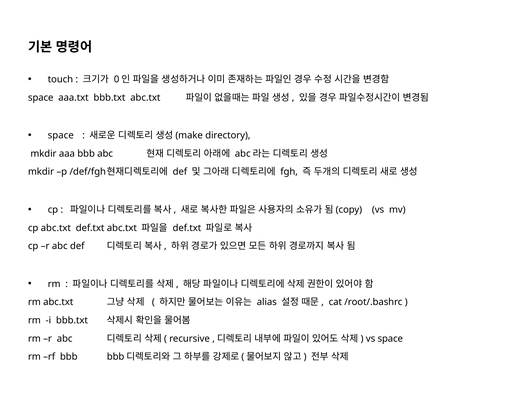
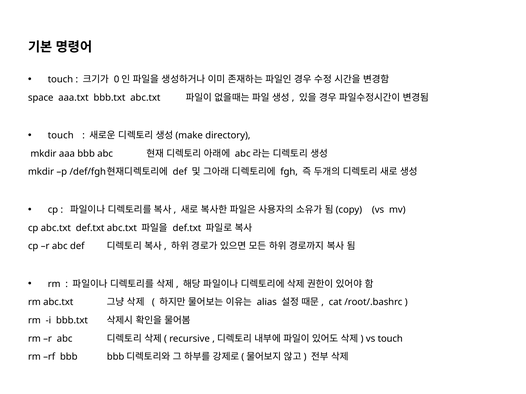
space: space -> touch (61, 136)
vs space: space -> touch (390, 339)
